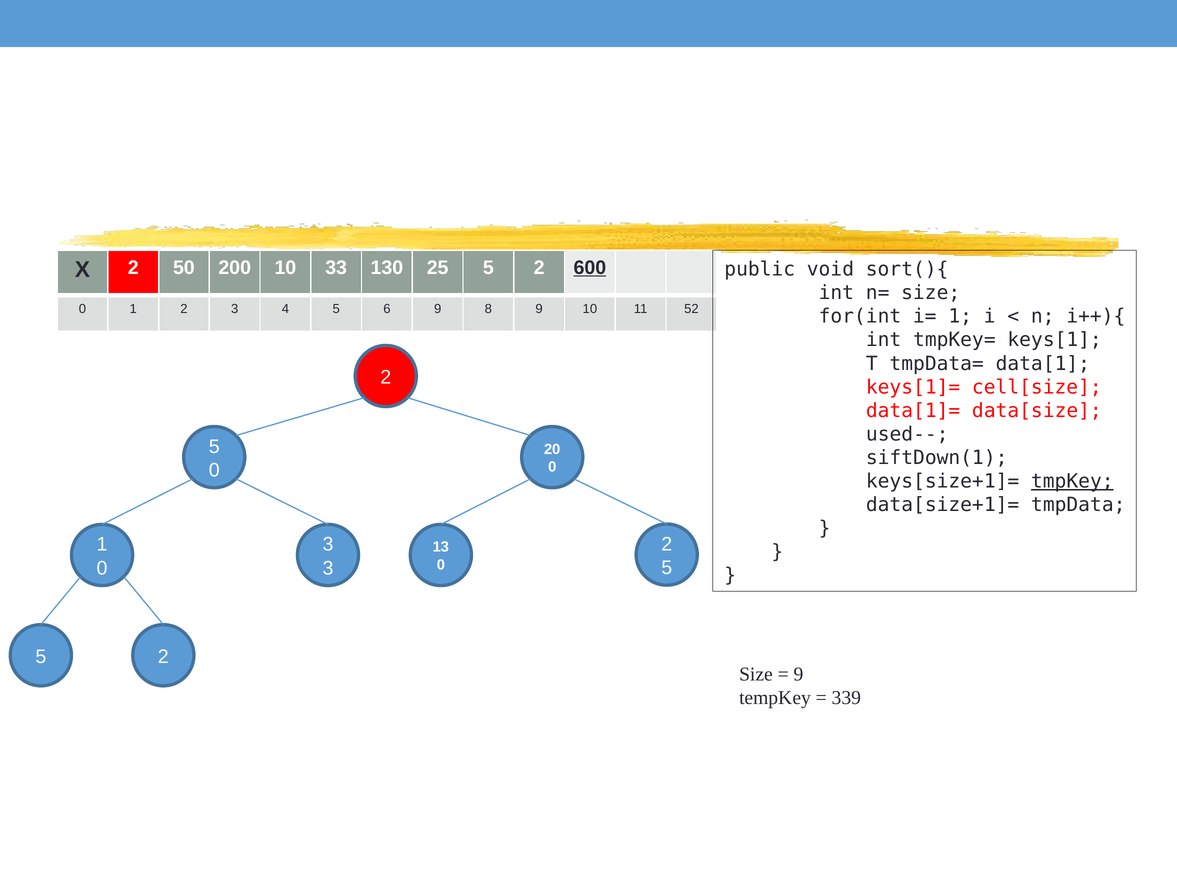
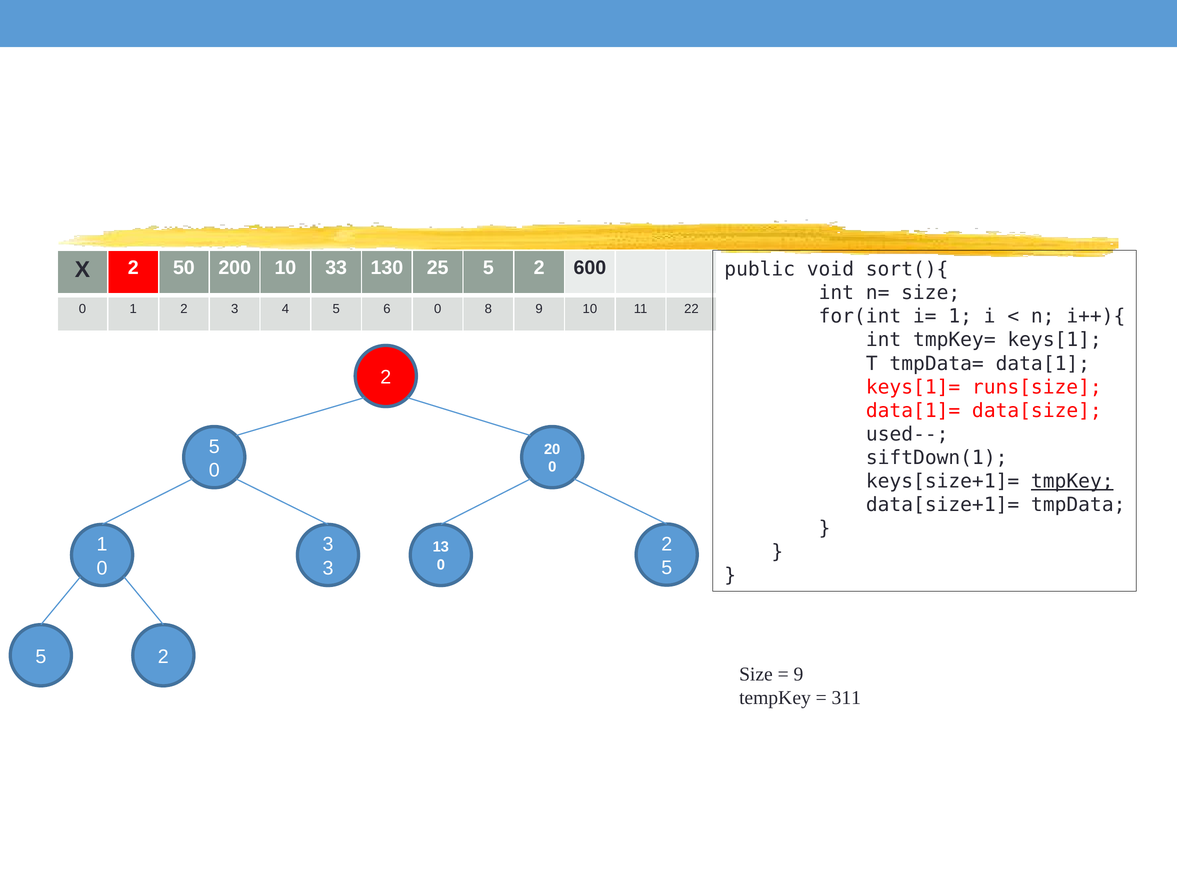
600 underline: present -> none (590, 268)
6 9: 9 -> 0 (438, 309)
52: 52 -> 22 (691, 309)
cell[size: cell[size -> runs[size (1037, 387)
339: 339 -> 311 (846, 698)
